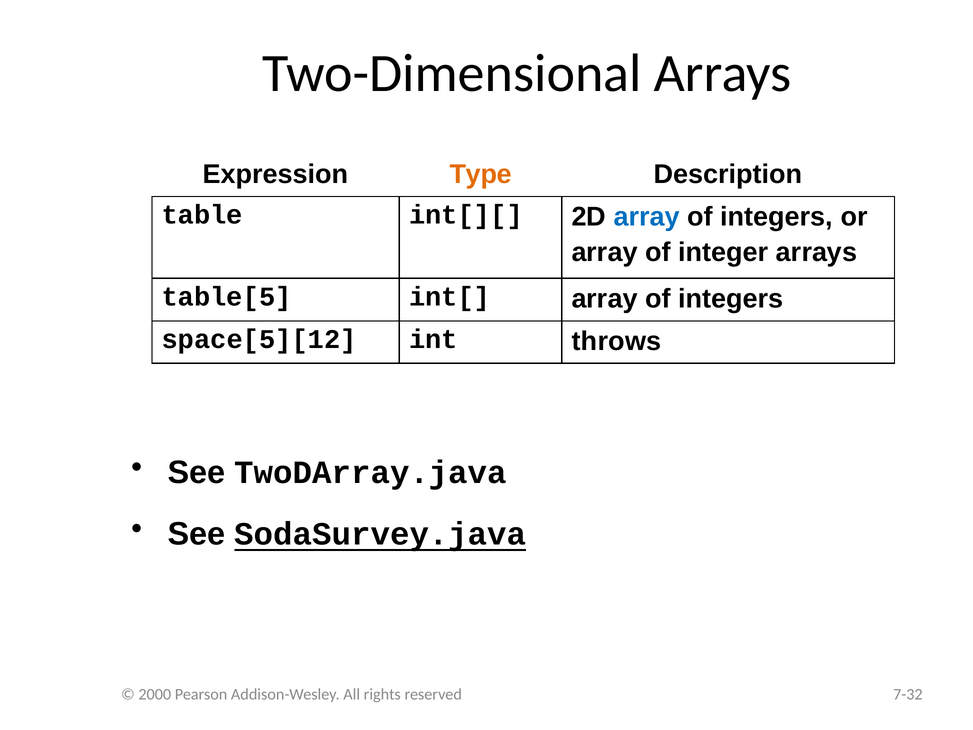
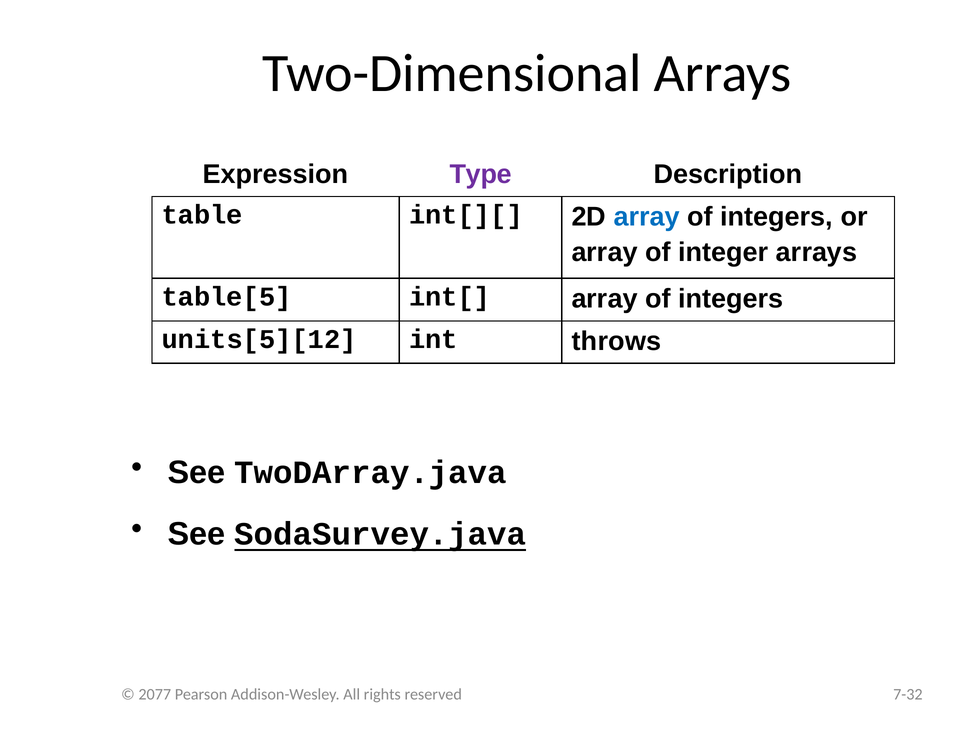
Type colour: orange -> purple (481, 174)
space[5][12: space[5][12 -> units[5][12 (259, 339)
2000: 2000 -> 2077 (155, 694)
